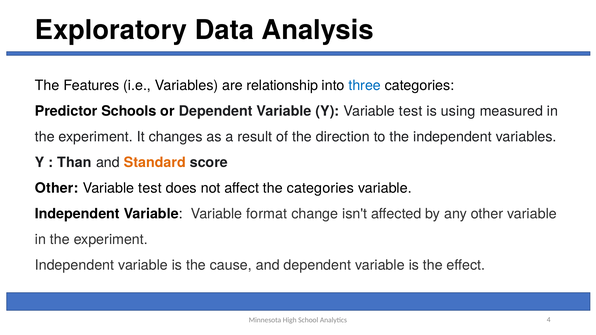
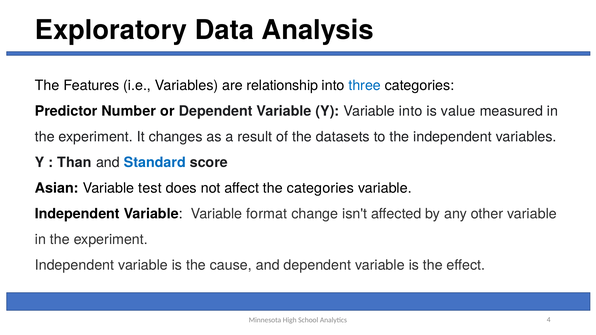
Schools: Schools -> Number (129, 111)
Y Variable test: test -> into (411, 111)
using: using -> value (458, 111)
direction: direction -> datasets (343, 137)
Standard colour: orange -> blue (155, 163)
Other: Other -> Asian (57, 188)
